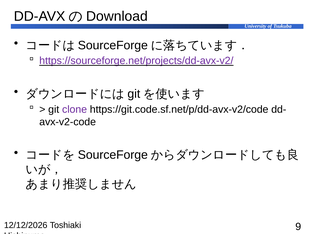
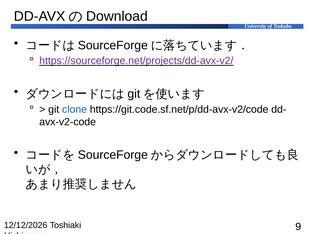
clone colour: purple -> blue (75, 109)
